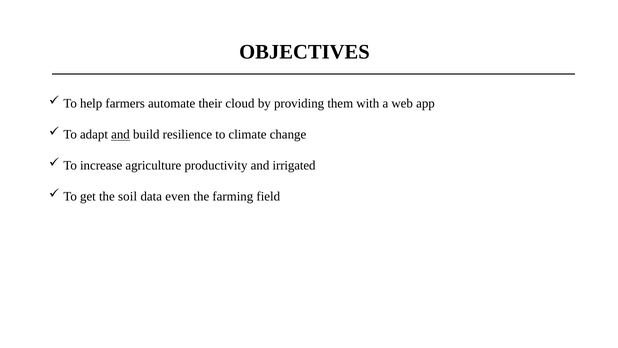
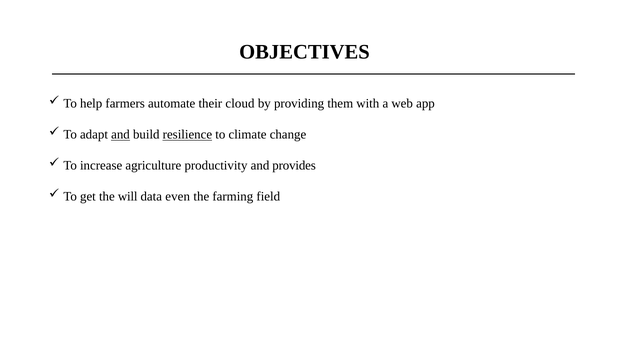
resilience underline: none -> present (187, 135)
irrigated: irrigated -> provides (294, 165)
soil: soil -> will (128, 196)
